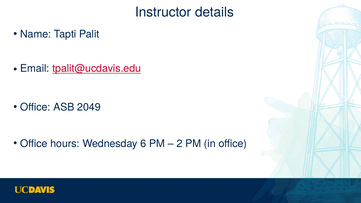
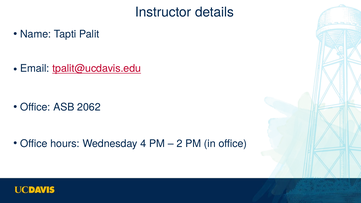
2049: 2049 -> 2062 (89, 107)
6: 6 -> 4 (143, 144)
